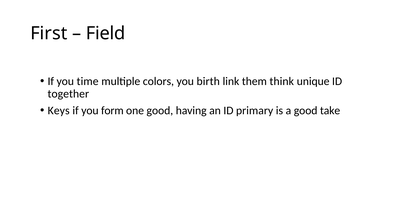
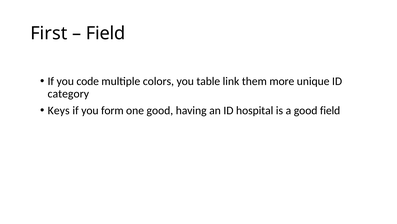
time: time -> code (88, 81)
birth: birth -> table (208, 81)
think: think -> more (282, 81)
together: together -> category (68, 93)
primary: primary -> hospital (255, 110)
good take: take -> field (330, 110)
